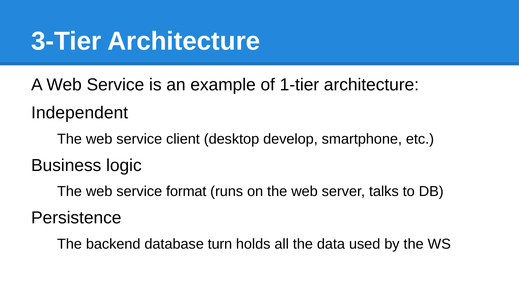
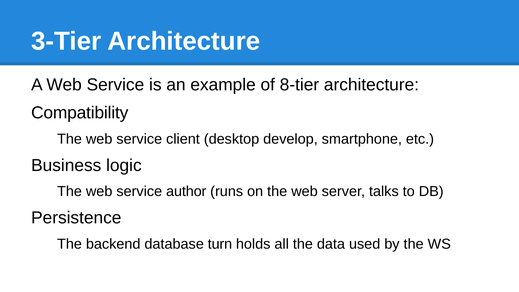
1-tier: 1-tier -> 8-tier (299, 85)
Independent: Independent -> Compatibility (80, 113)
format: format -> author (186, 191)
